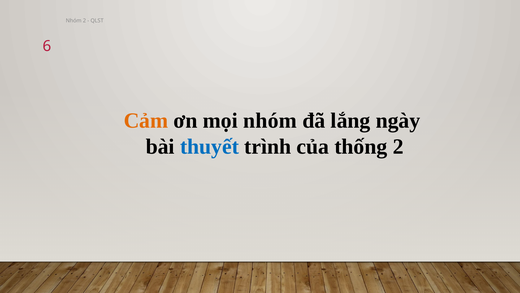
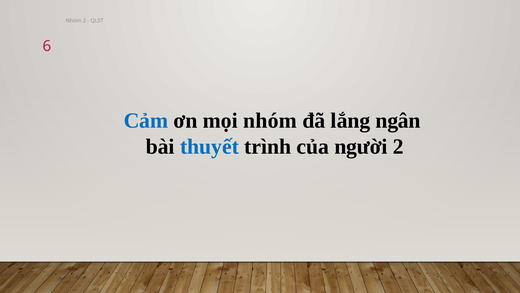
Cảm colour: orange -> blue (146, 120)
ngày: ngày -> ngân (398, 120)
thống: thống -> người (361, 146)
